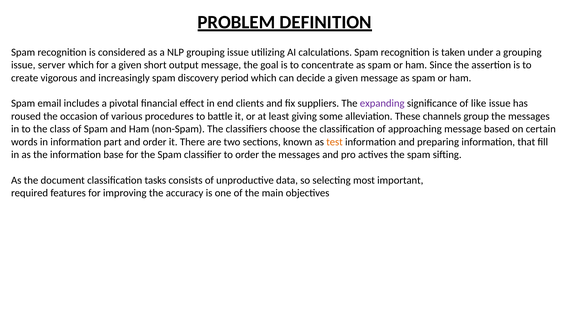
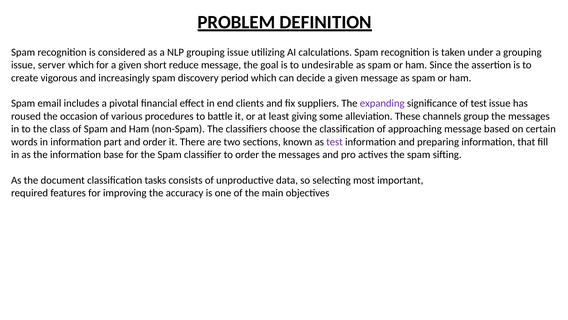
output: output -> reduce (184, 65)
concentrate: concentrate -> undesirable (327, 65)
of like: like -> test (479, 103)
test colour: orange -> purple (335, 142)
